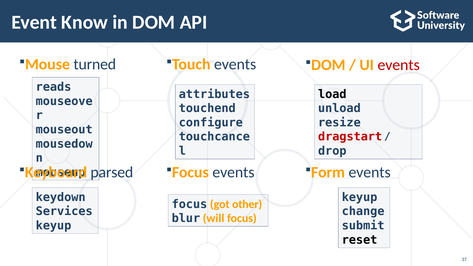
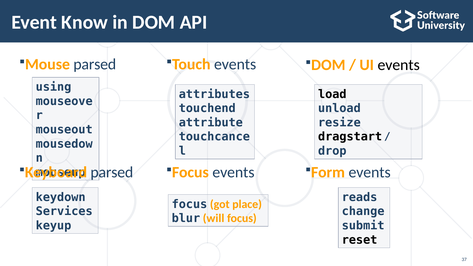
turned: turned -> parsed (95, 64)
events colour: red -> black (399, 65)
reads: reads -> using (54, 87)
configure: configure -> attribute (211, 123)
dragstart colour: red -> black (350, 137)
keyup: keyup -> reads (360, 197)
other: other -> place (247, 204)
